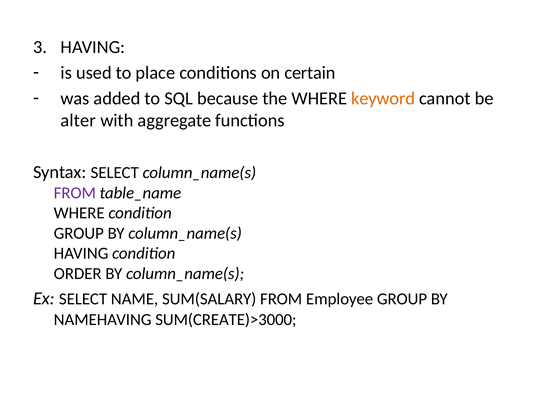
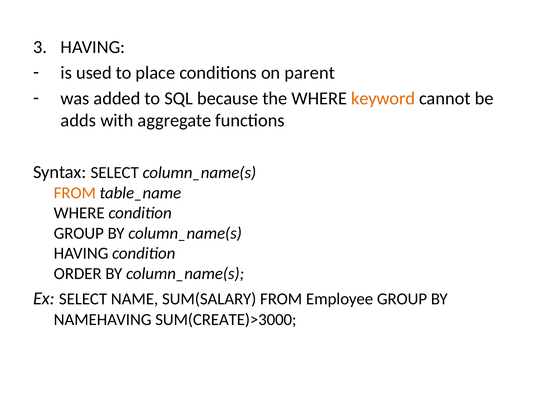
certain: certain -> parent (310, 73)
alter: alter -> adds (78, 121)
FROM colour: purple -> orange (75, 193)
